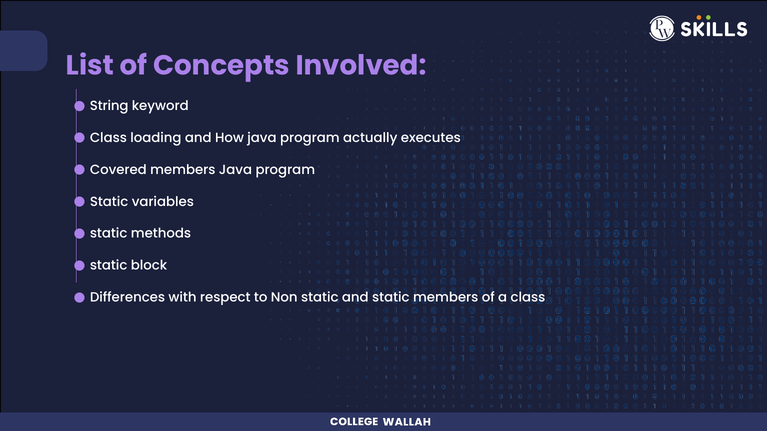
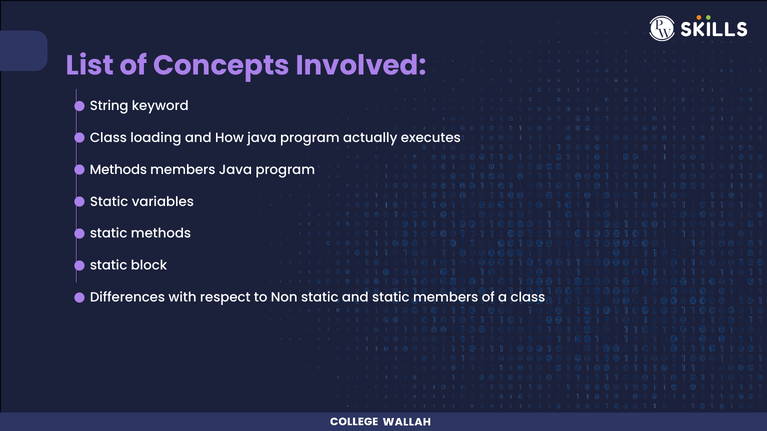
Covered: Covered -> Methods (118, 170)
